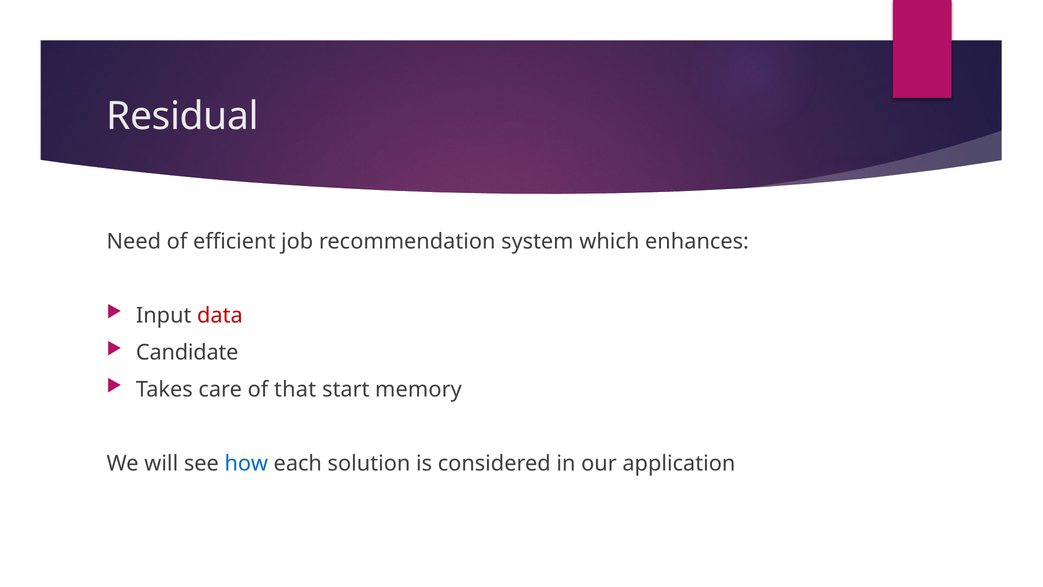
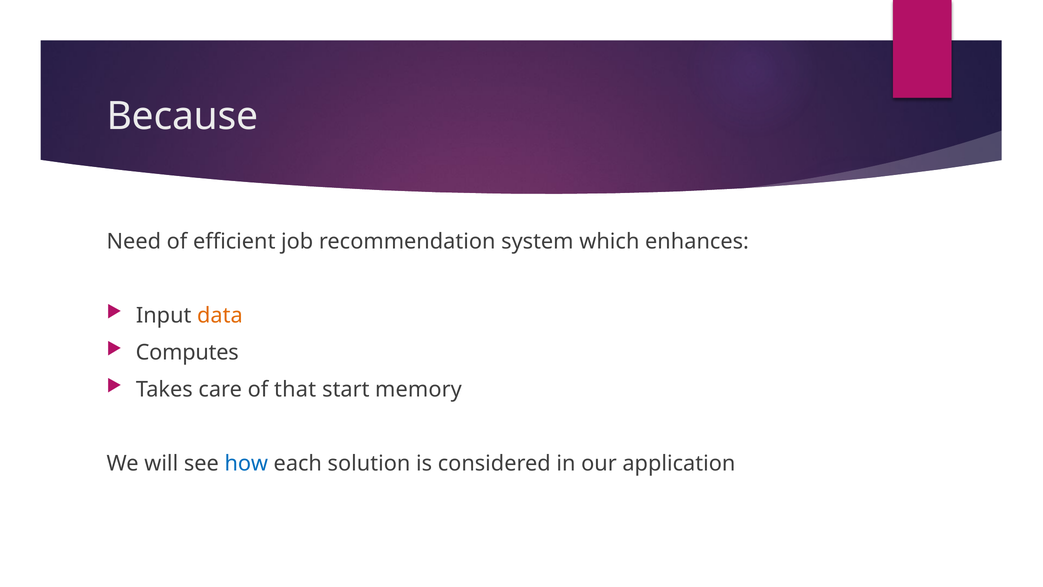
Residual: Residual -> Because (182, 116)
data colour: red -> orange (220, 315)
Candidate: Candidate -> Computes (187, 352)
